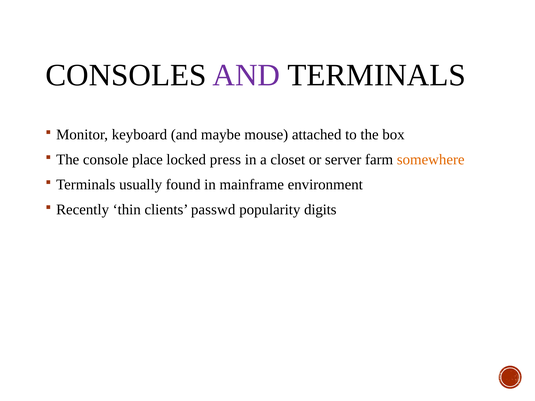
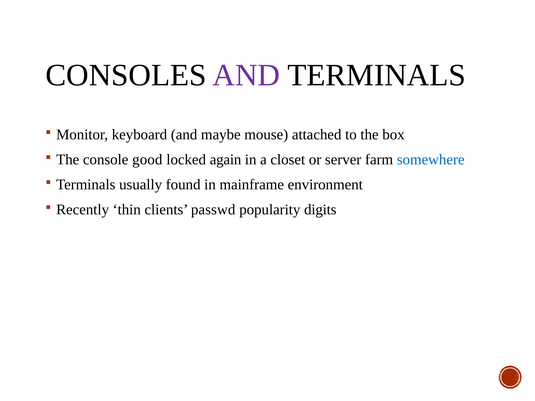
place: place -> good (147, 160)
press: press -> again (226, 160)
somewhere colour: orange -> blue (431, 160)
